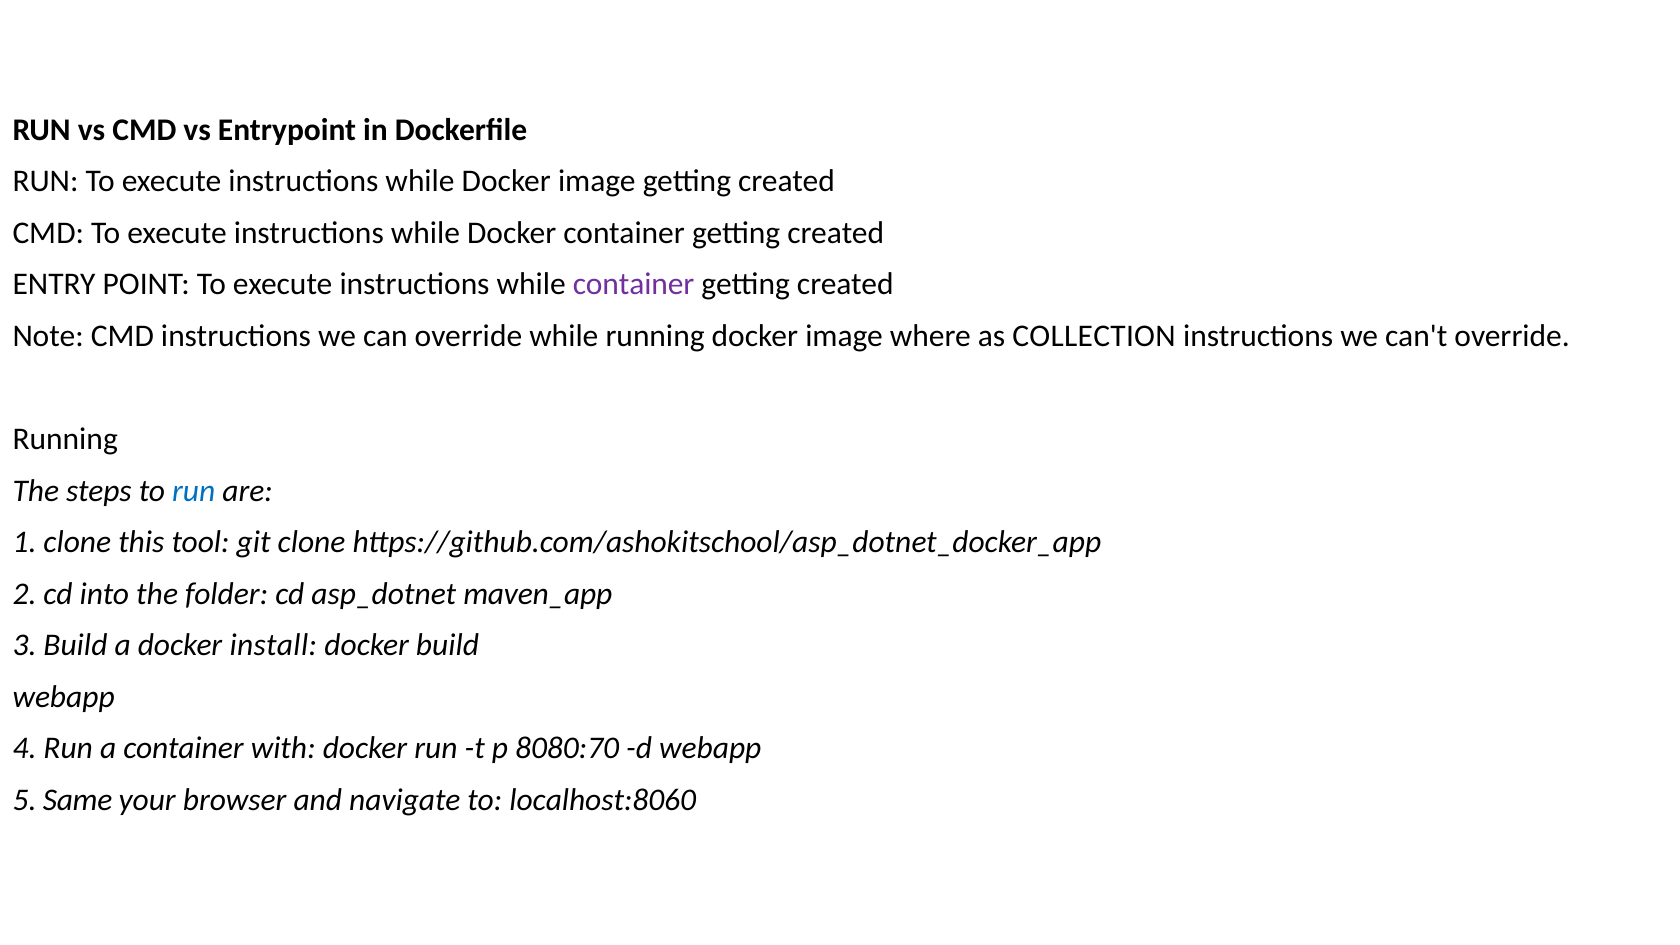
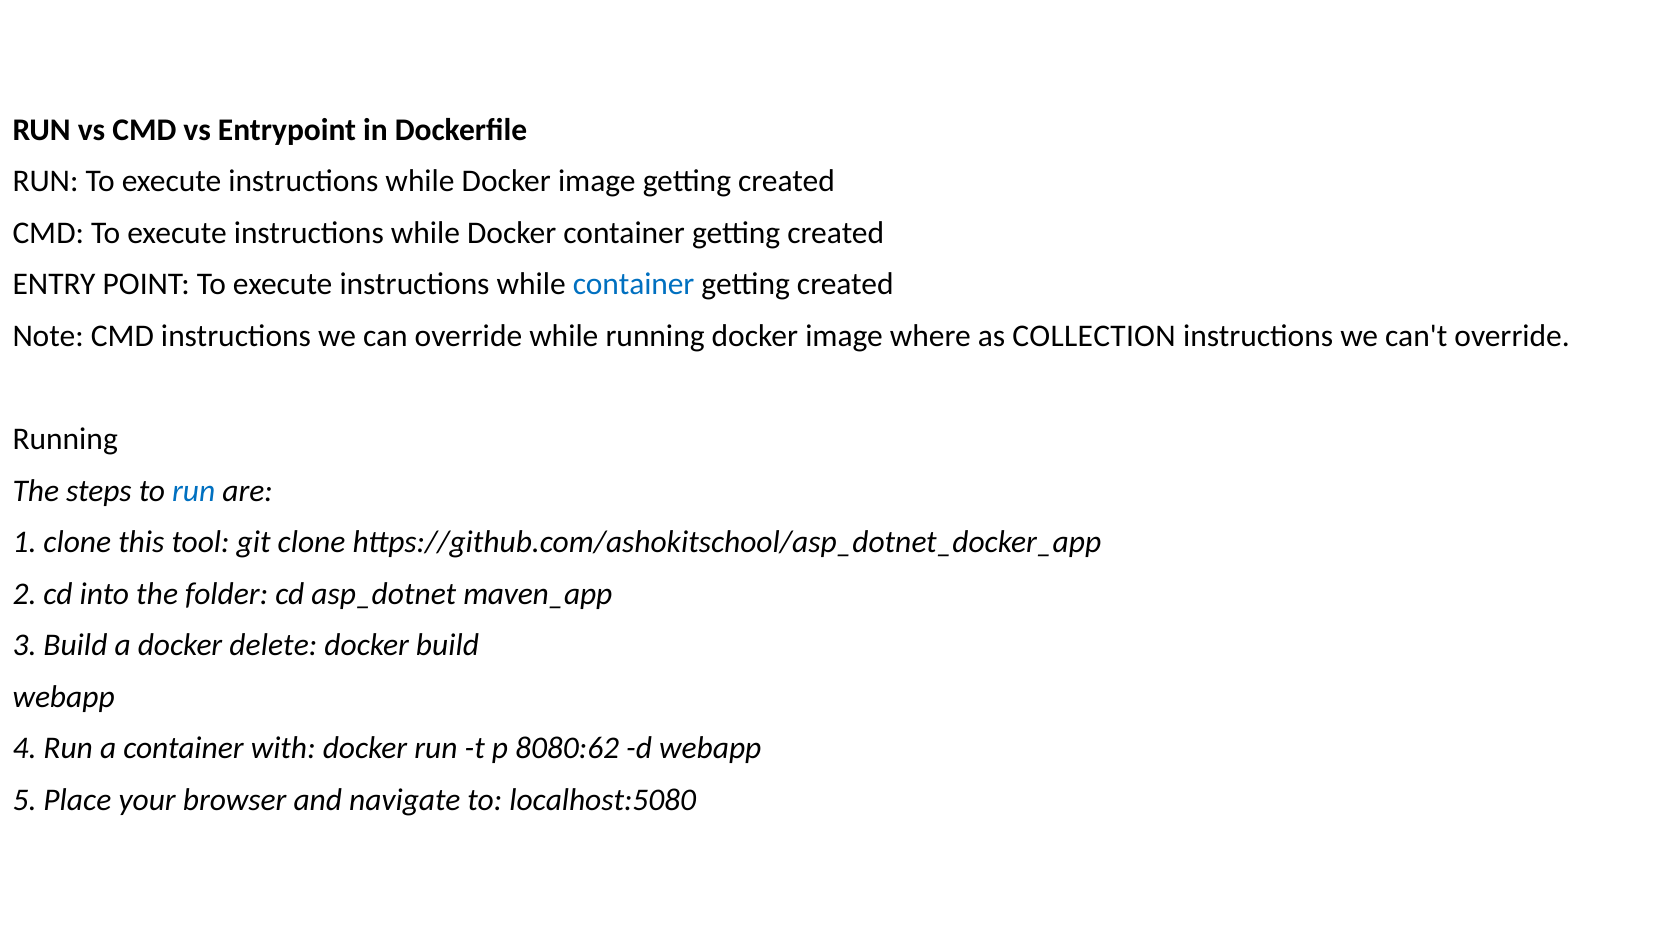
container colour: purple -> blue (634, 285)
install: install -> delete (273, 645)
8080:70: 8080:70 -> 8080:62 (567, 748)
Same: Same -> Place (77, 800)
localhost:8060: localhost:8060 -> localhost:5080 (603, 800)
